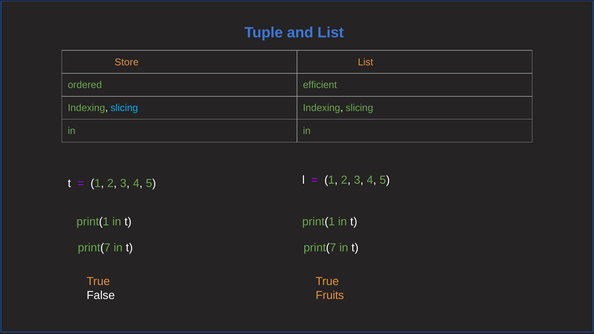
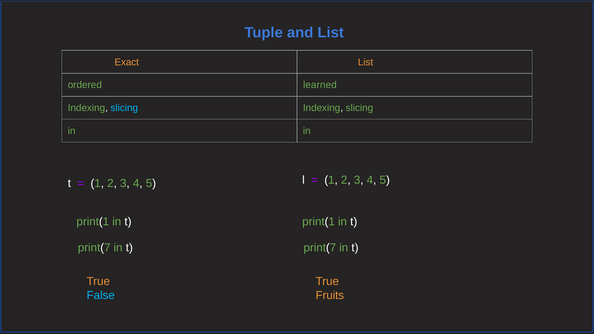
Store: Store -> Exact (127, 62)
efficient: efficient -> learned (320, 85)
False colour: white -> light blue (101, 295)
